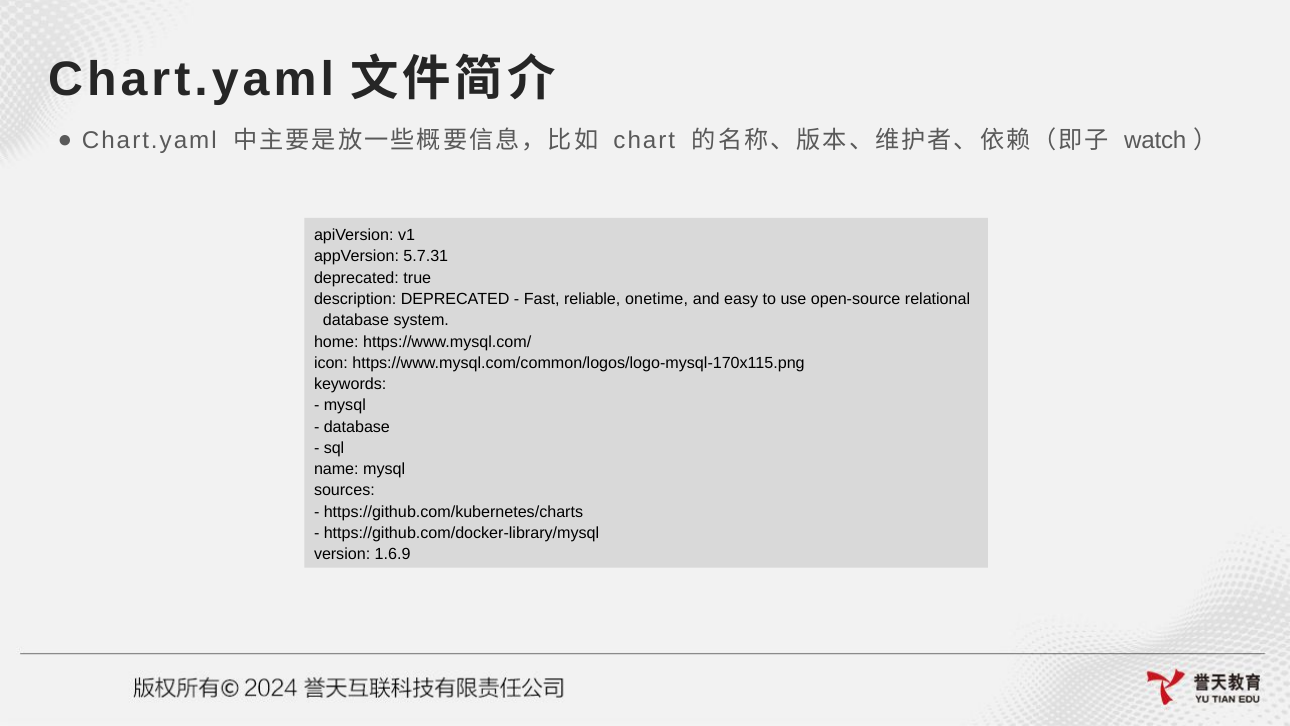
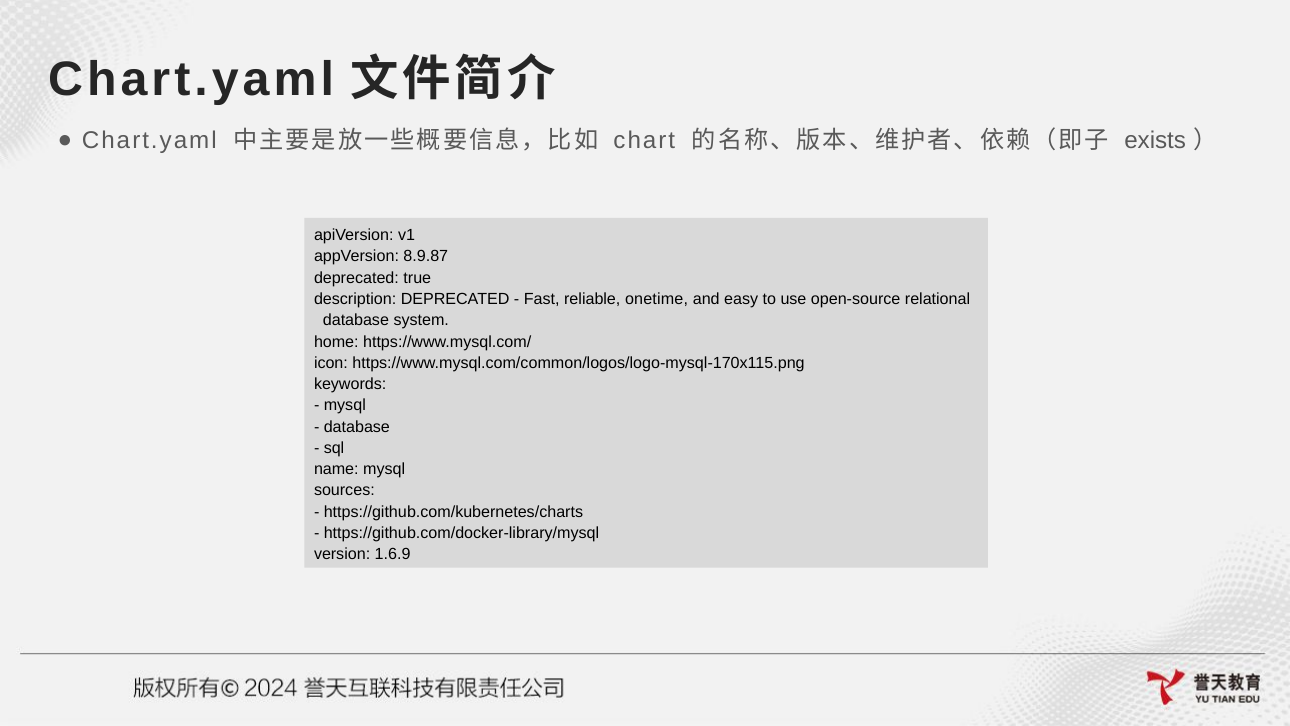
watch: watch -> exists (1155, 140)
5.7.31: 5.7.31 -> 8.9.87 (426, 257)
